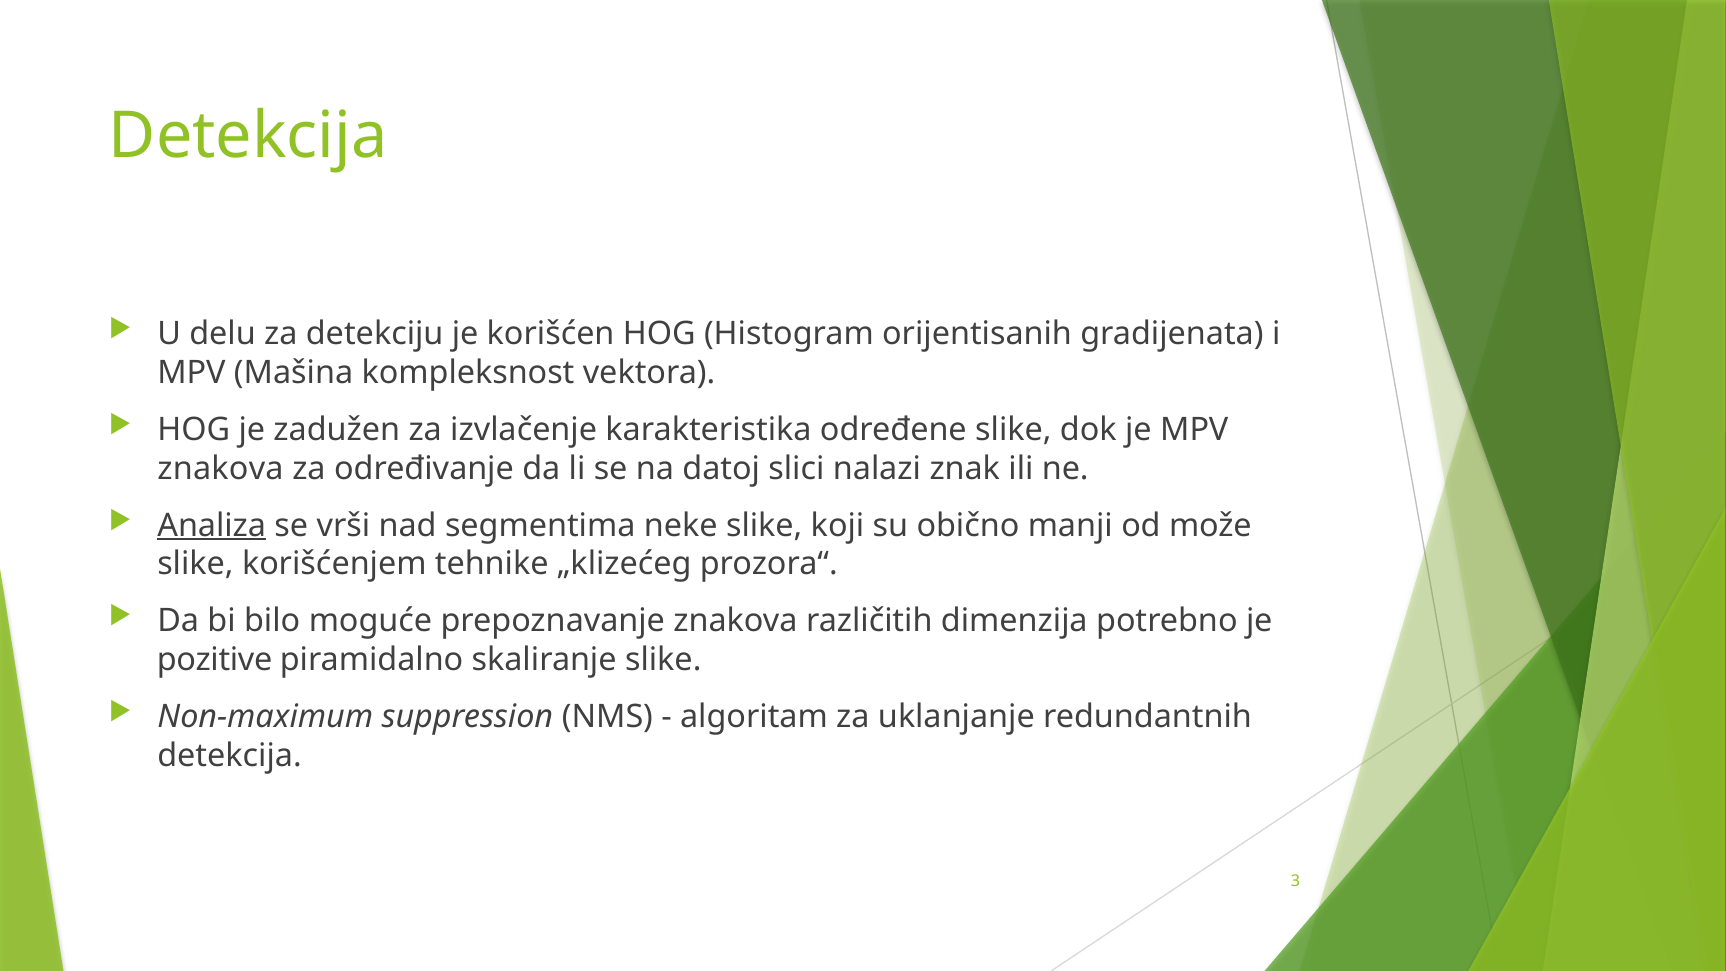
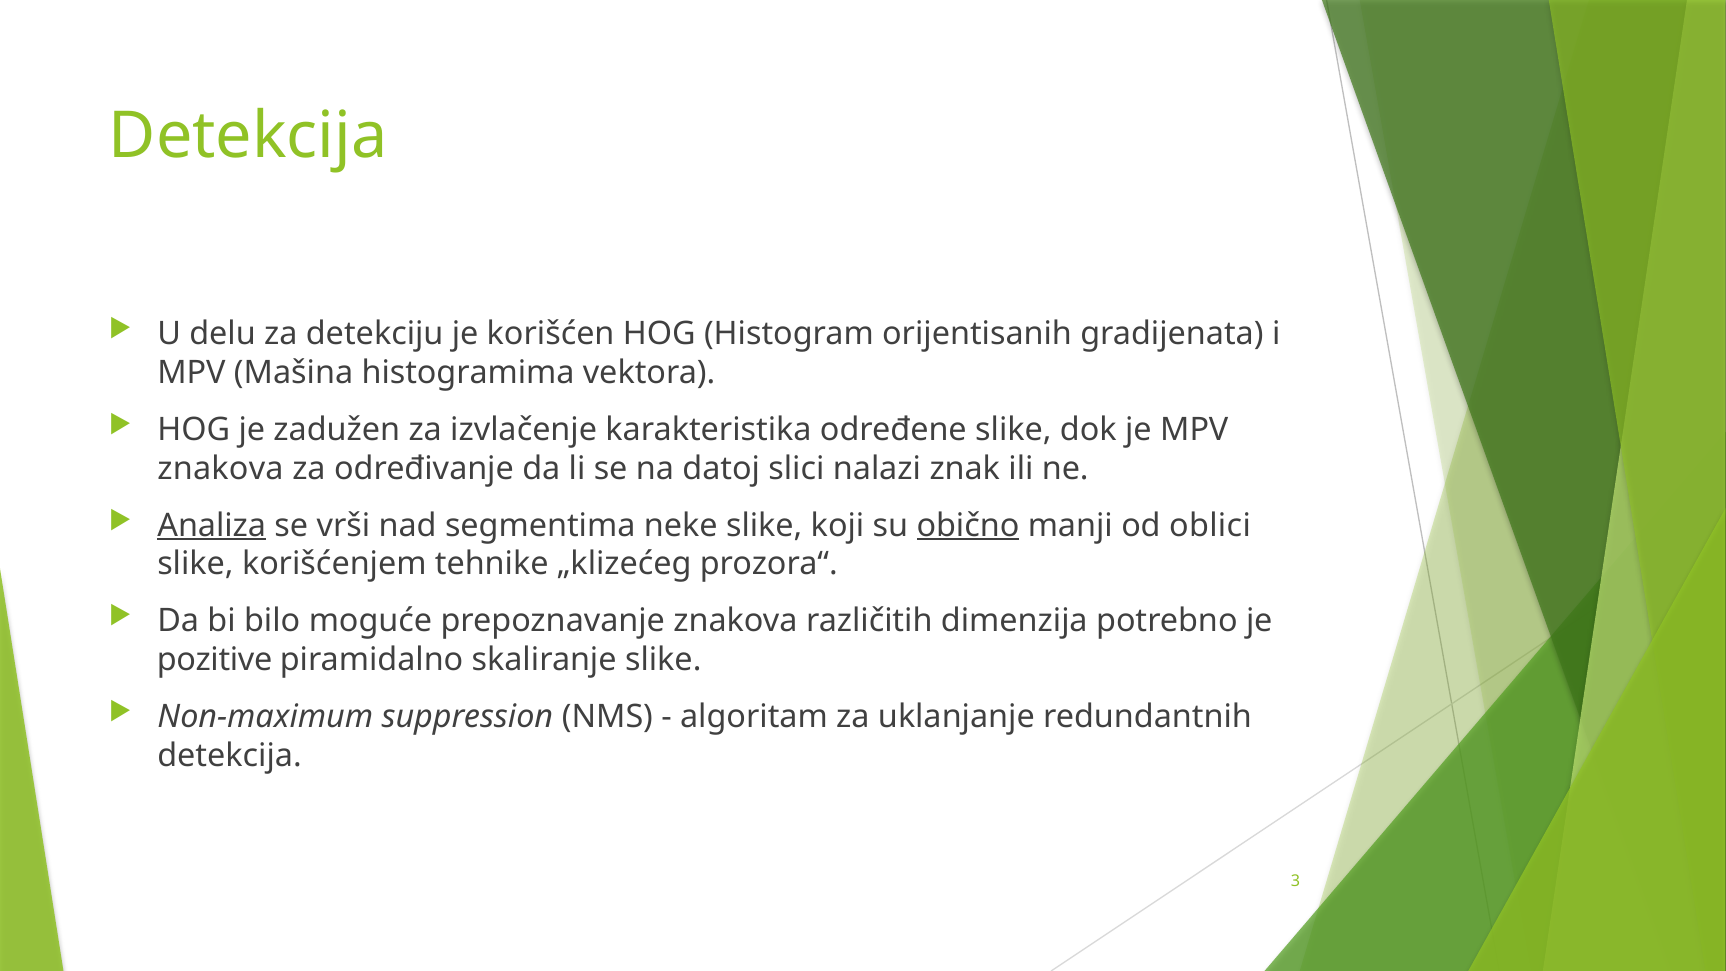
kompleksnost: kompleksnost -> histogramima (468, 373)
obično underline: none -> present (968, 525)
može: može -> oblici (1210, 525)
